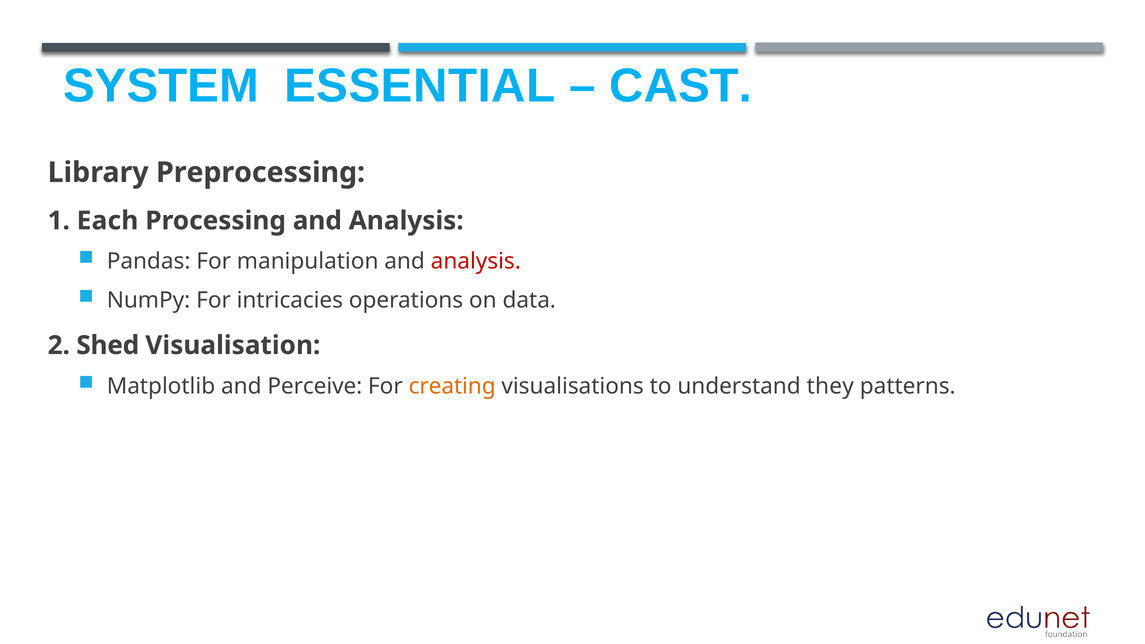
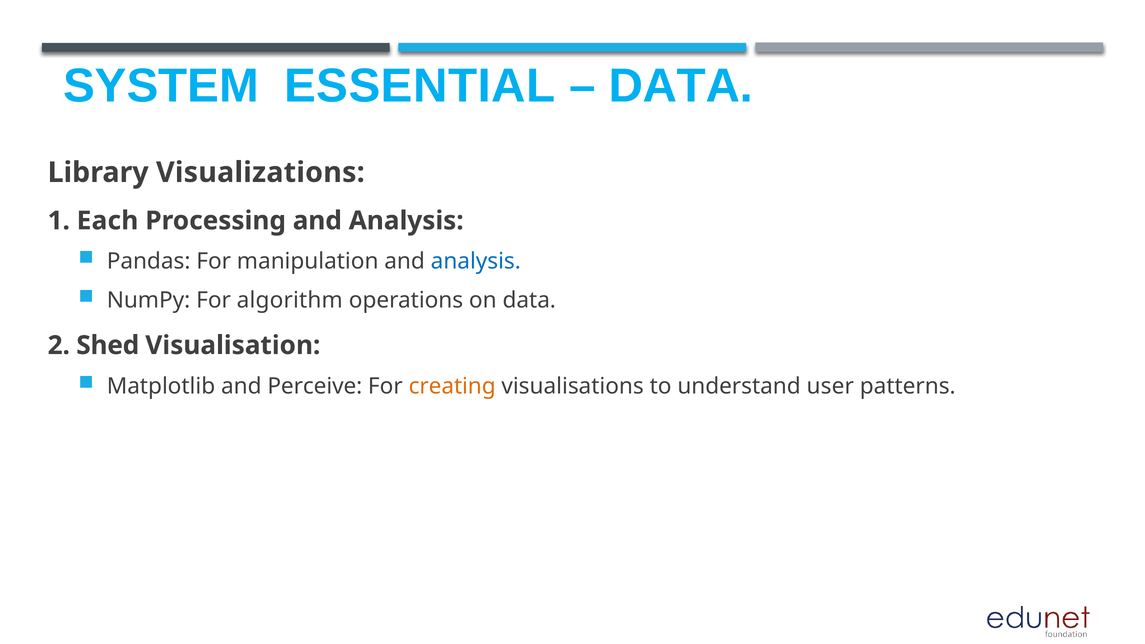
CAST: CAST -> DATA (681, 86)
Preprocessing: Preprocessing -> Visualizations (260, 172)
analysis colour: red -> blue (476, 261)
intricacies: intricacies -> algorithm (290, 300)
they: they -> user (830, 386)
